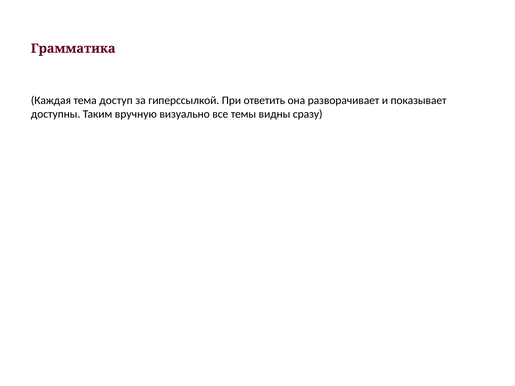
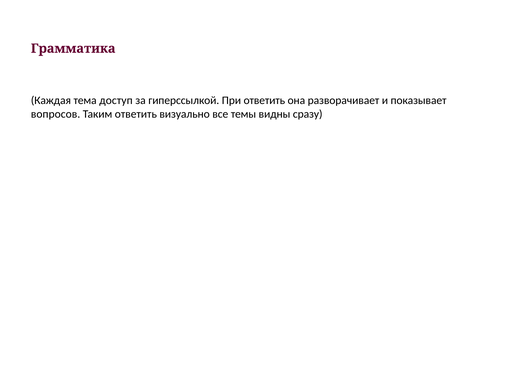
доступны: доступны -> вопросов (56, 114)
Таким вручную: вручную -> ответить (136, 114)
